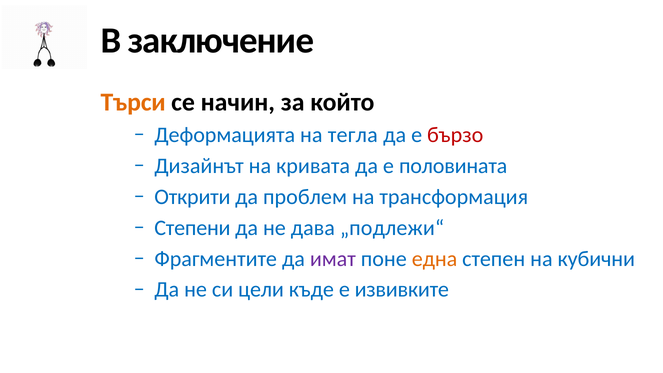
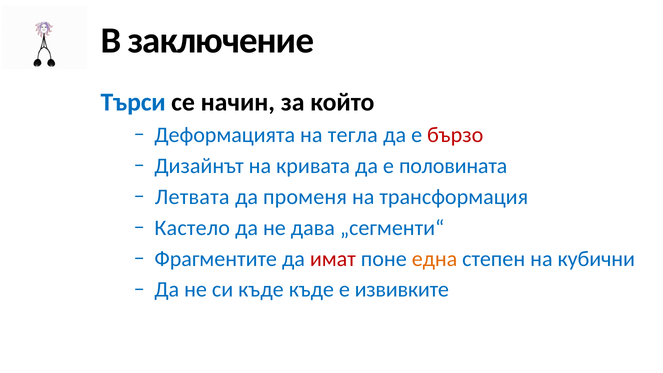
Търси colour: orange -> blue (133, 102)
Открити: Открити -> Летвата (192, 197)
проблем: проблем -> променя (305, 197)
Степени: Степени -> Кастело (192, 228)
„подлежи“: „подлежи“ -> „сегменти“ (392, 228)
имат colour: purple -> red (333, 259)
си цели: цели -> къде (261, 290)
